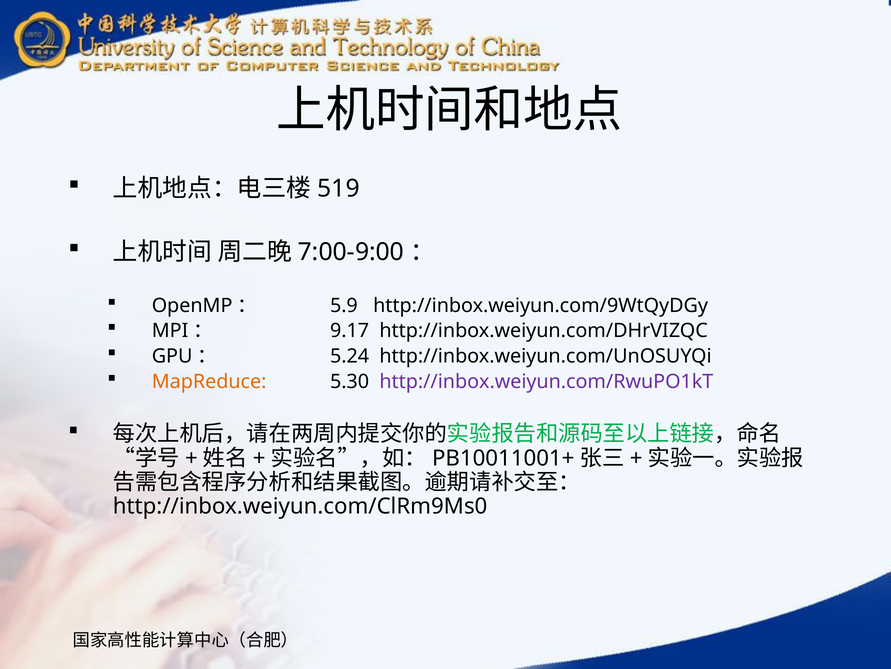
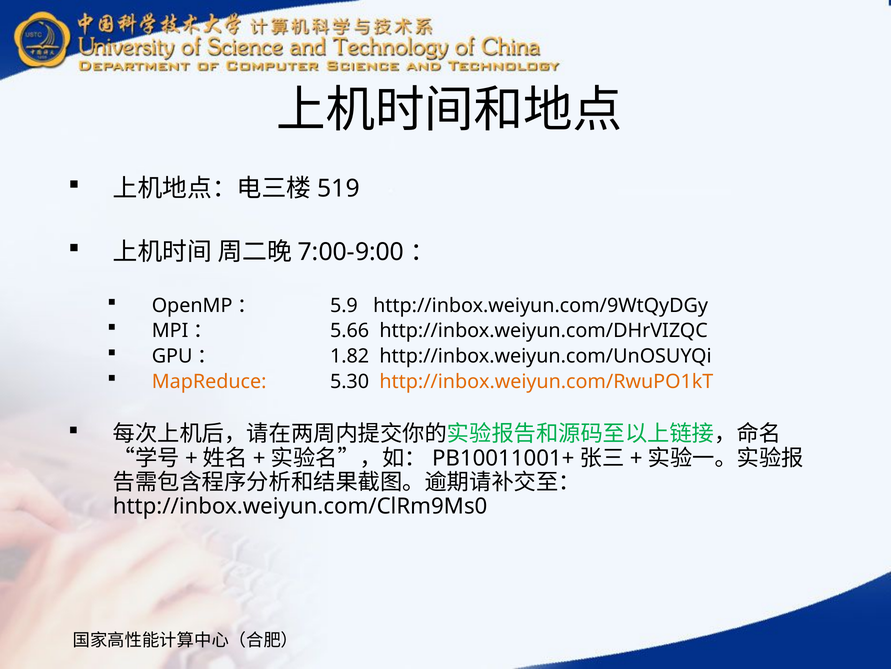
9.17: 9.17 -> 5.66 (350, 330)
5.24: 5.24 -> 1.82 (350, 356)
http://inbox.weiyun.com/RwuPO1kT colour: purple -> orange (546, 381)
